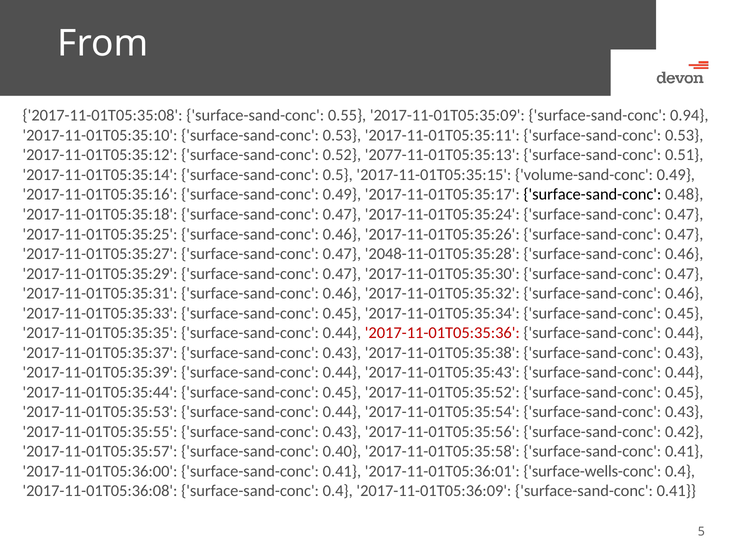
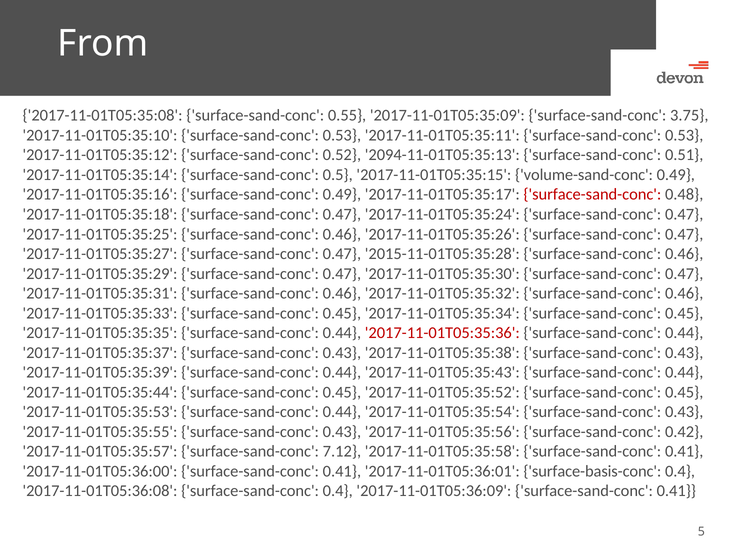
0.94: 0.94 -> 3.75 (689, 116)
2077-11-01T05:35:13: 2077-11-01T05:35:13 -> 2094-11-01T05:35:13 (442, 155)
surface-sand-conc colour: black -> red (592, 195)
2048-11-01T05:35:28: 2048-11-01T05:35:28 -> 2015-11-01T05:35:28 (442, 254)
0.40: 0.40 -> 7.12 (342, 452)
surface-wells-conc: surface-wells-conc -> surface-basis-conc (592, 472)
